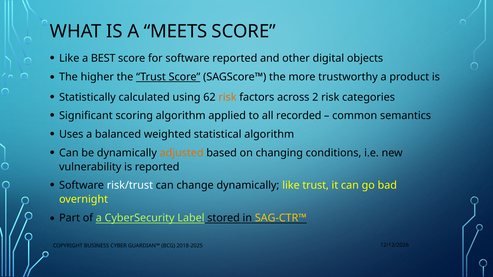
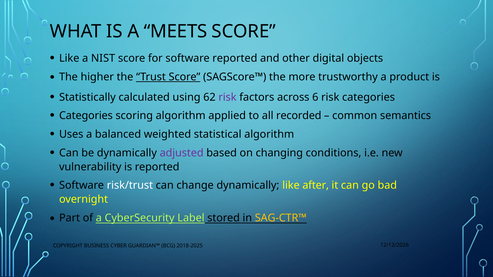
BEST: BEST -> NIST (103, 58)
risk colour: orange -> purple (227, 97)
2: 2 -> 6 (315, 97)
Significant: Significant -> Categories (86, 116)
adjusted colour: orange -> purple (182, 153)
like trust: trust -> after (316, 186)
